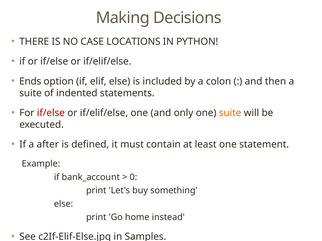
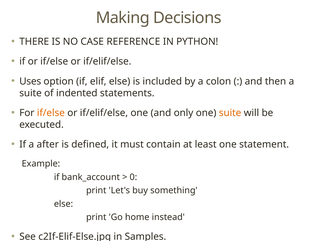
LOCATIONS: LOCATIONS -> REFERENCE (133, 42)
Ends: Ends -> Uses (30, 81)
if/else colour: red -> orange (51, 113)
